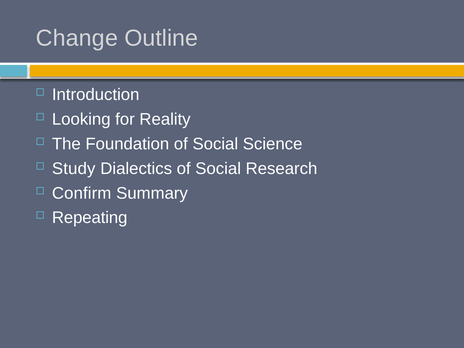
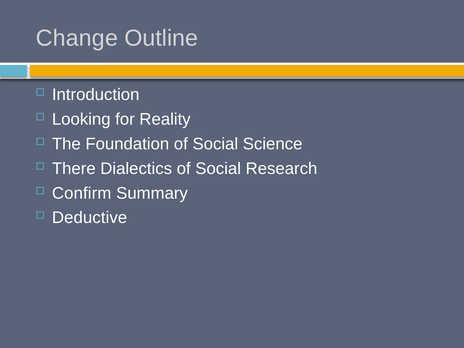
Study: Study -> There (74, 169)
Repeating: Repeating -> Deductive (90, 218)
